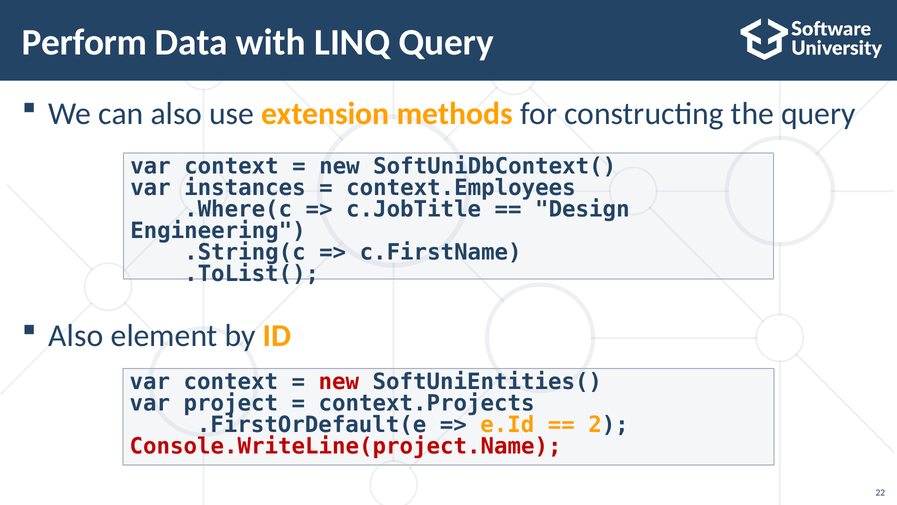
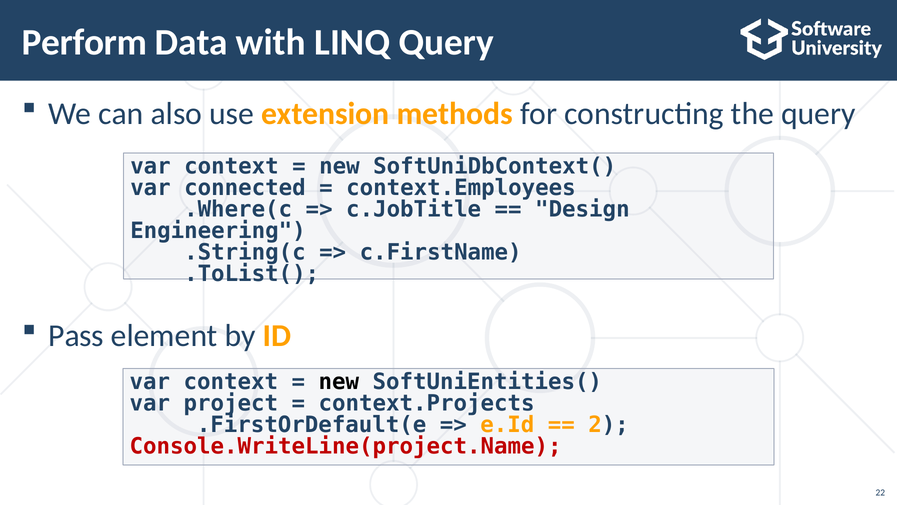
instances: instances -> connected (245, 188)
Also: Also -> Pass (76, 336)
new colour: red -> black (339, 381)
